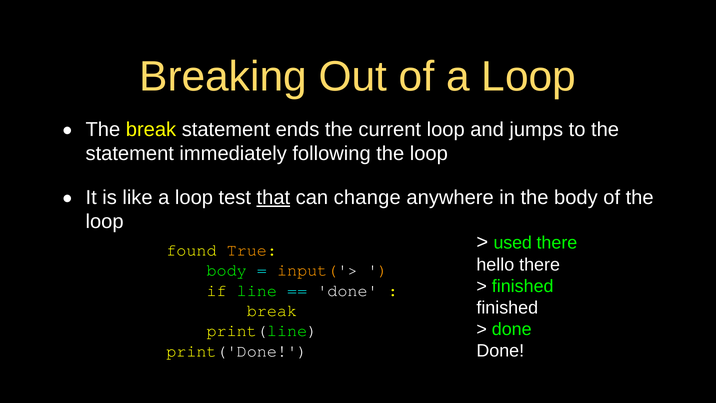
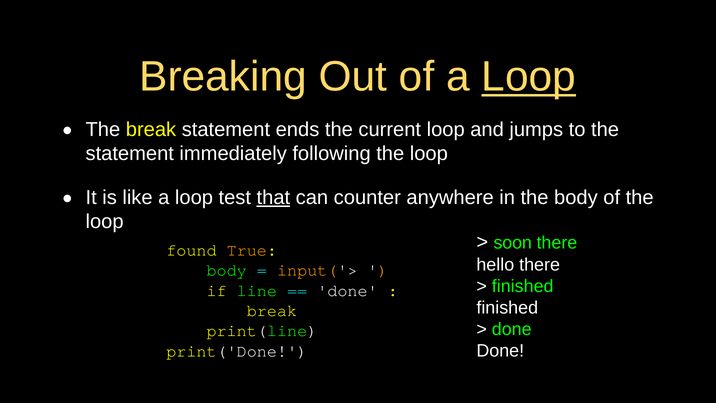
Loop underline: none -> present (529, 77)
change: change -> counter (367, 197)
used: used -> soon (513, 243)
